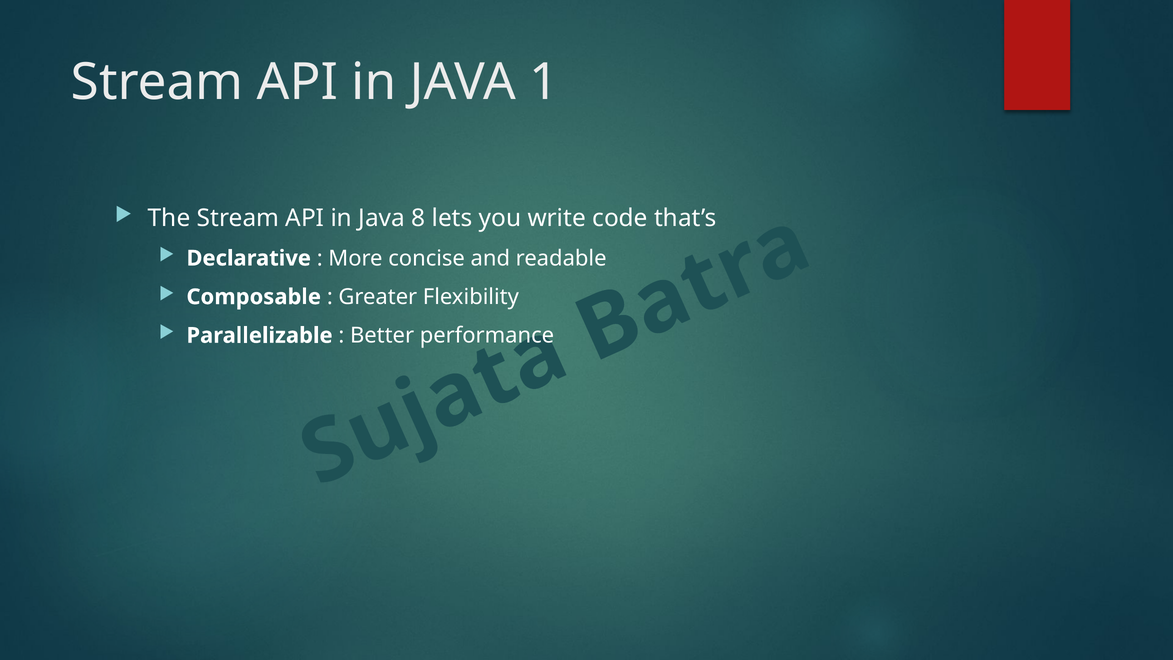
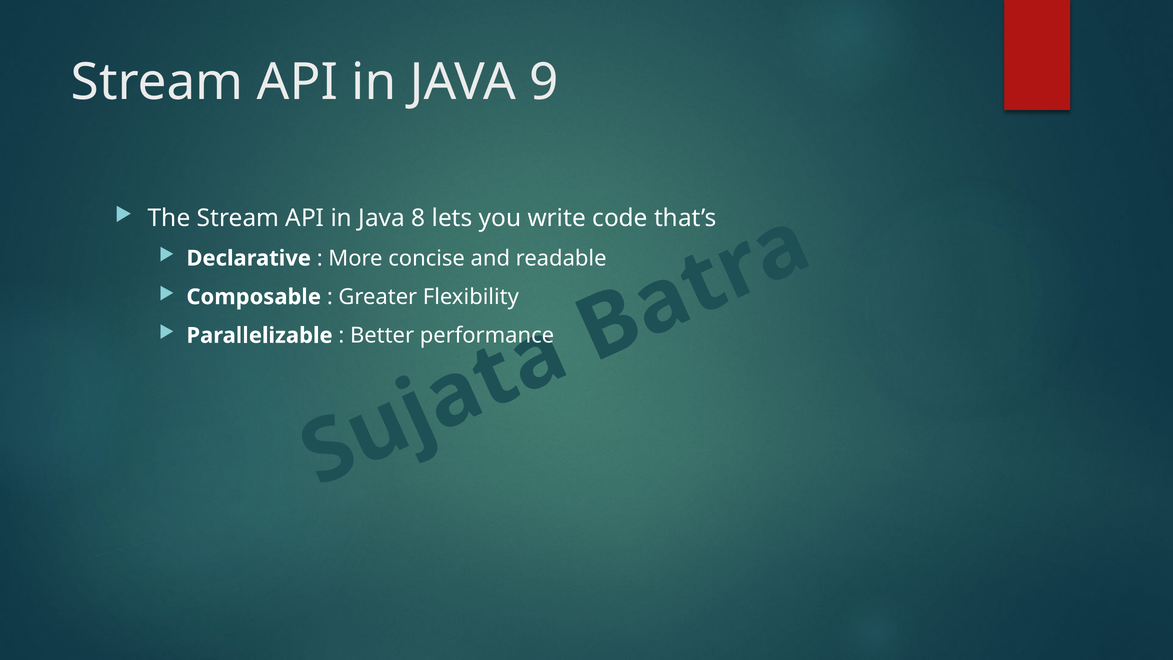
1: 1 -> 9 (544, 82)
